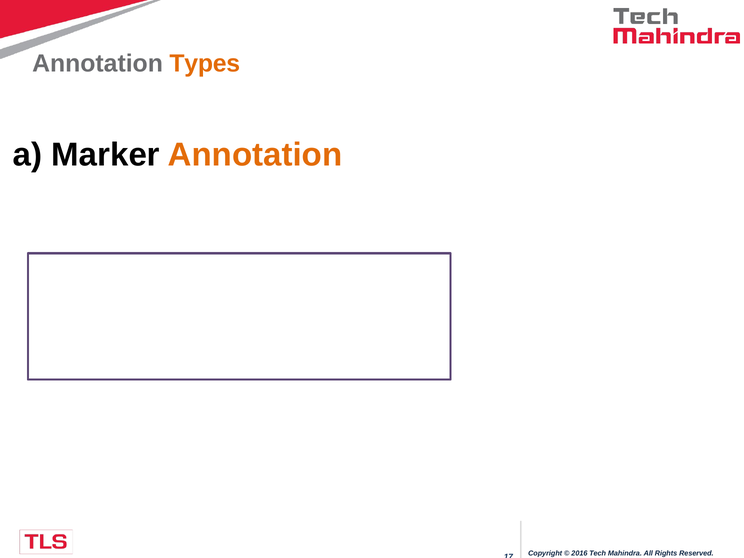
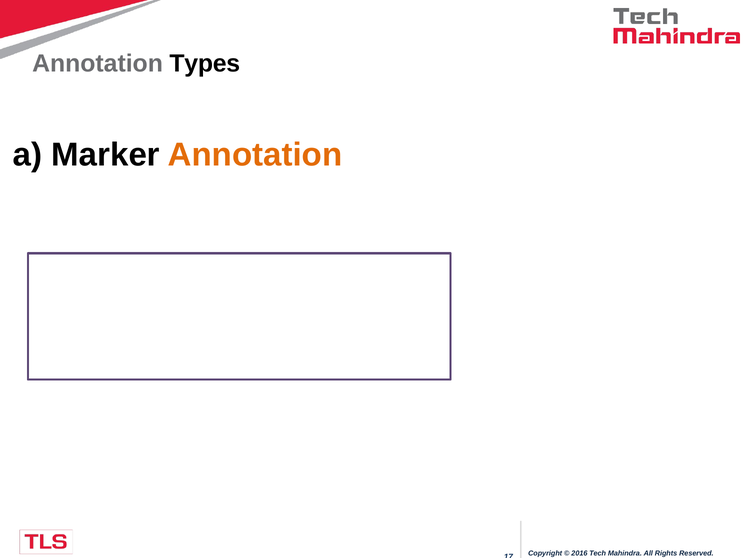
Types colour: orange -> black (205, 63)
